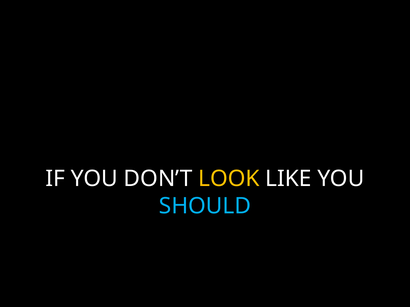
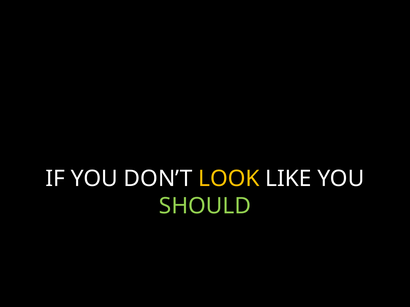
SHOULD colour: light blue -> light green (205, 206)
